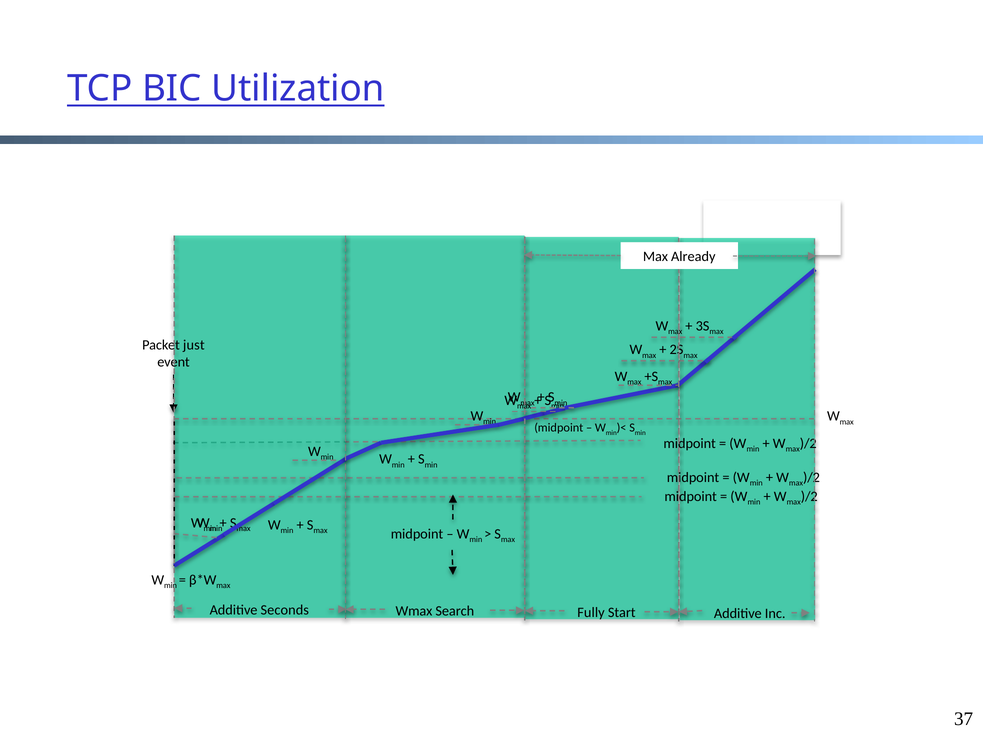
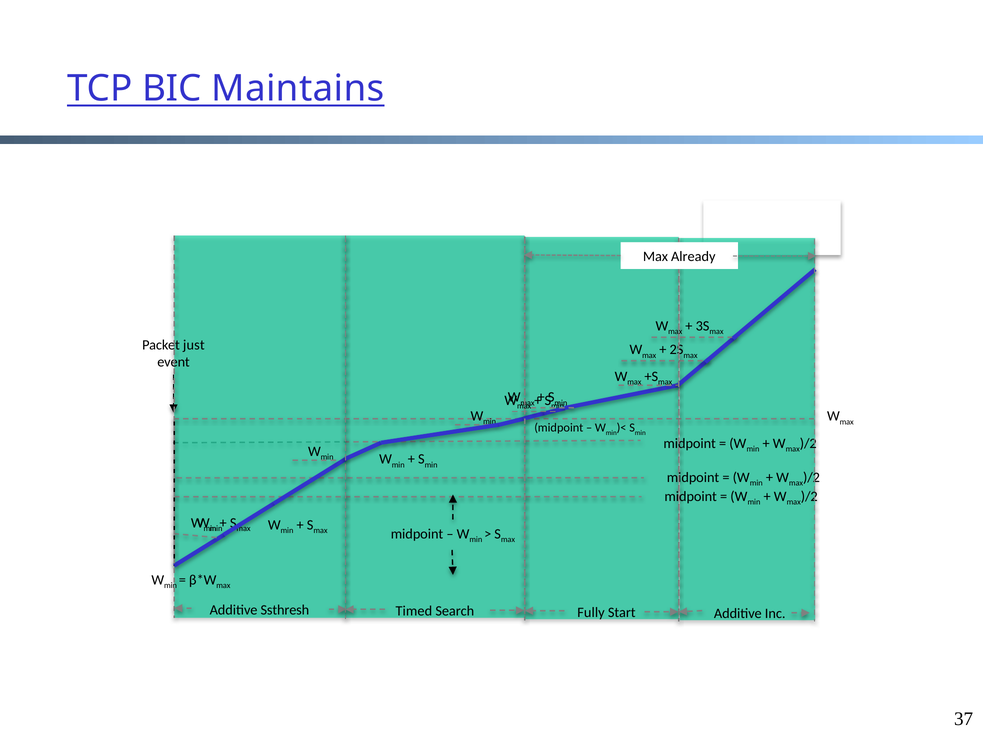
Utilization: Utilization -> Maintains (298, 89)
Seconds: Seconds -> Ssthresh (285, 609)
Wmax: Wmax -> Timed (414, 611)
